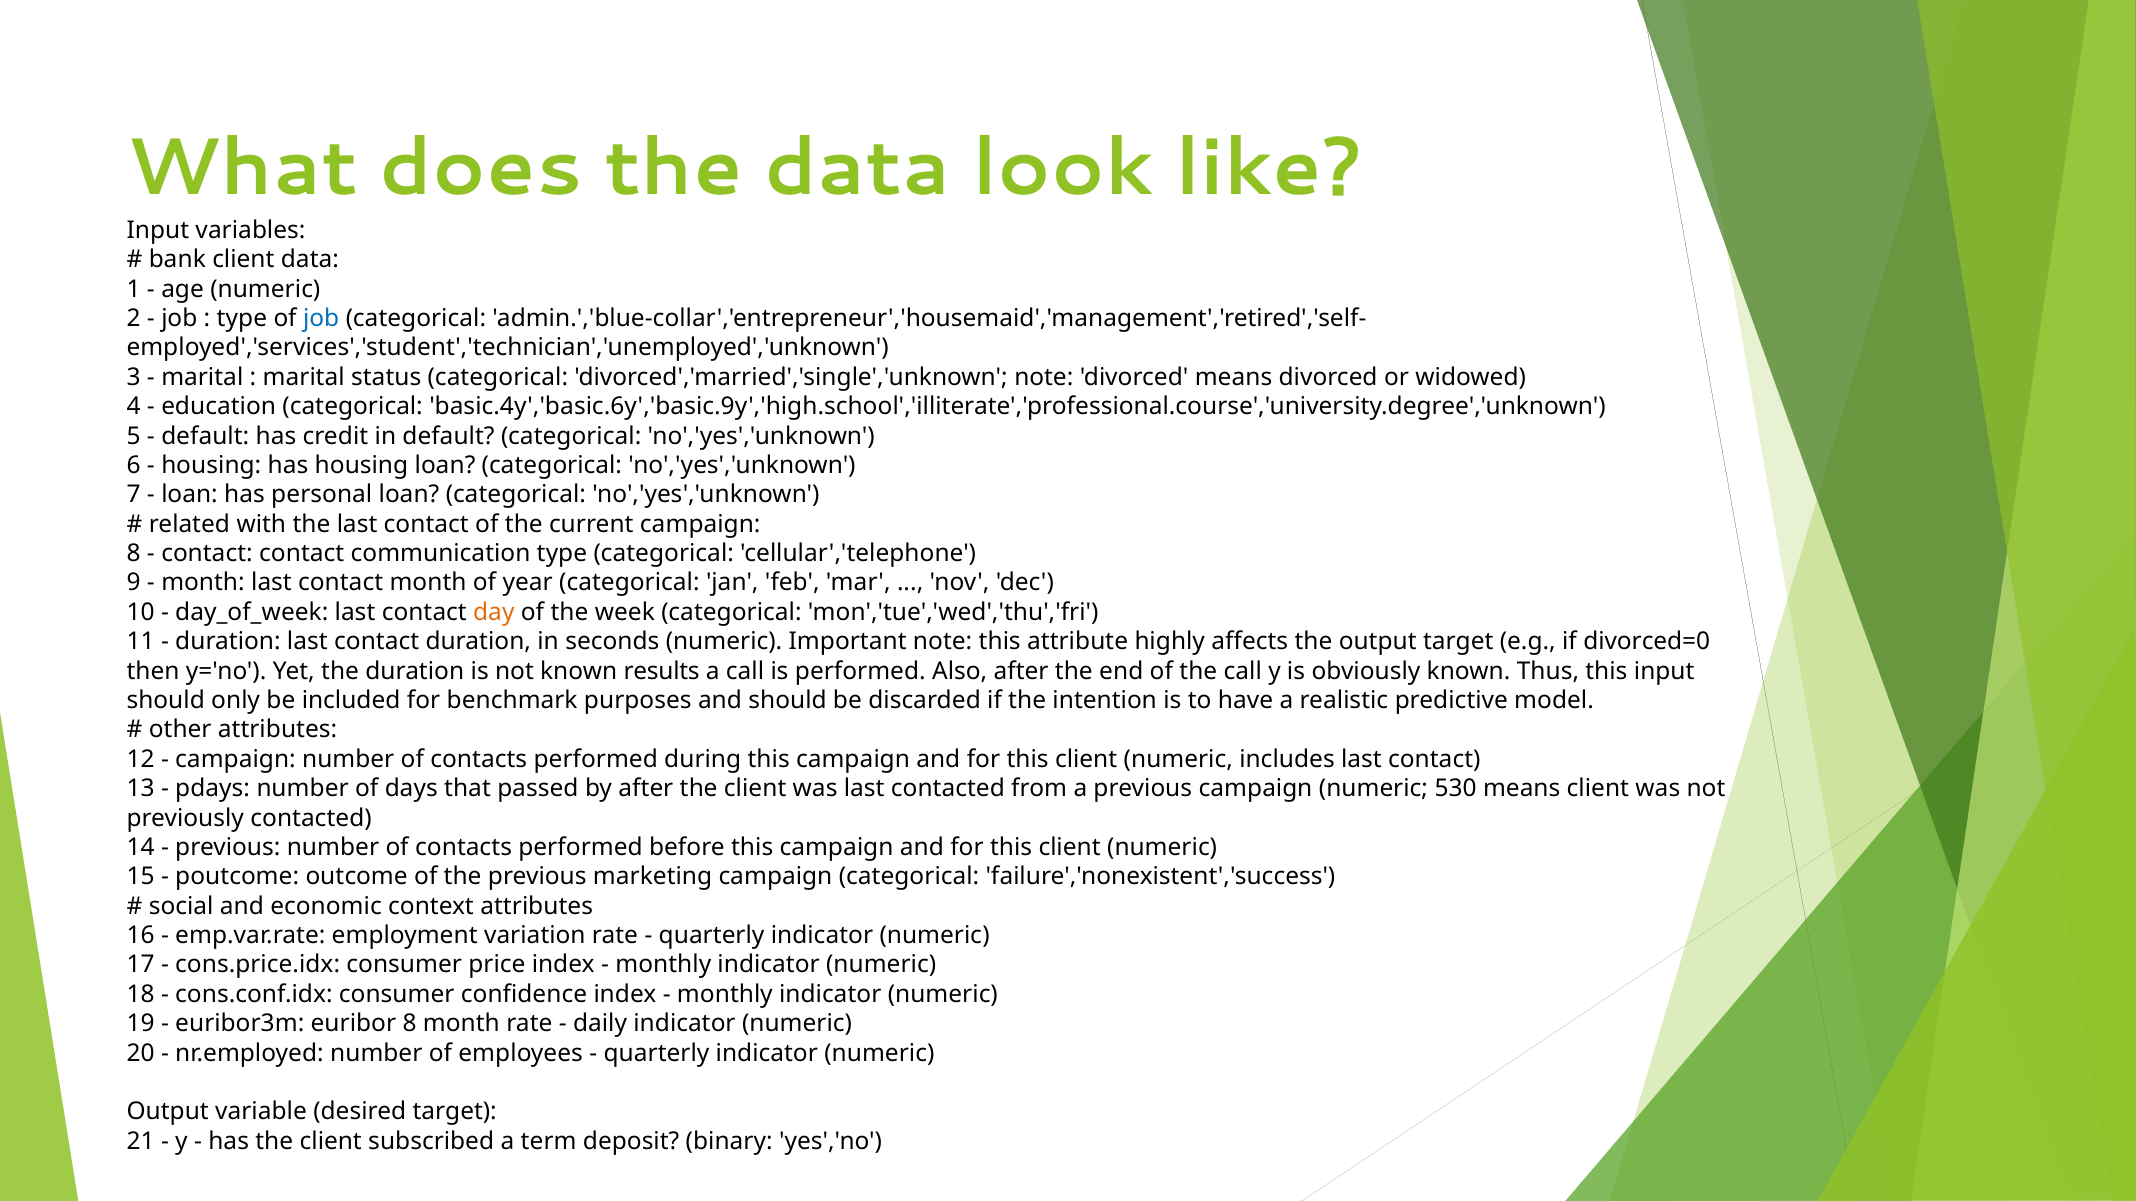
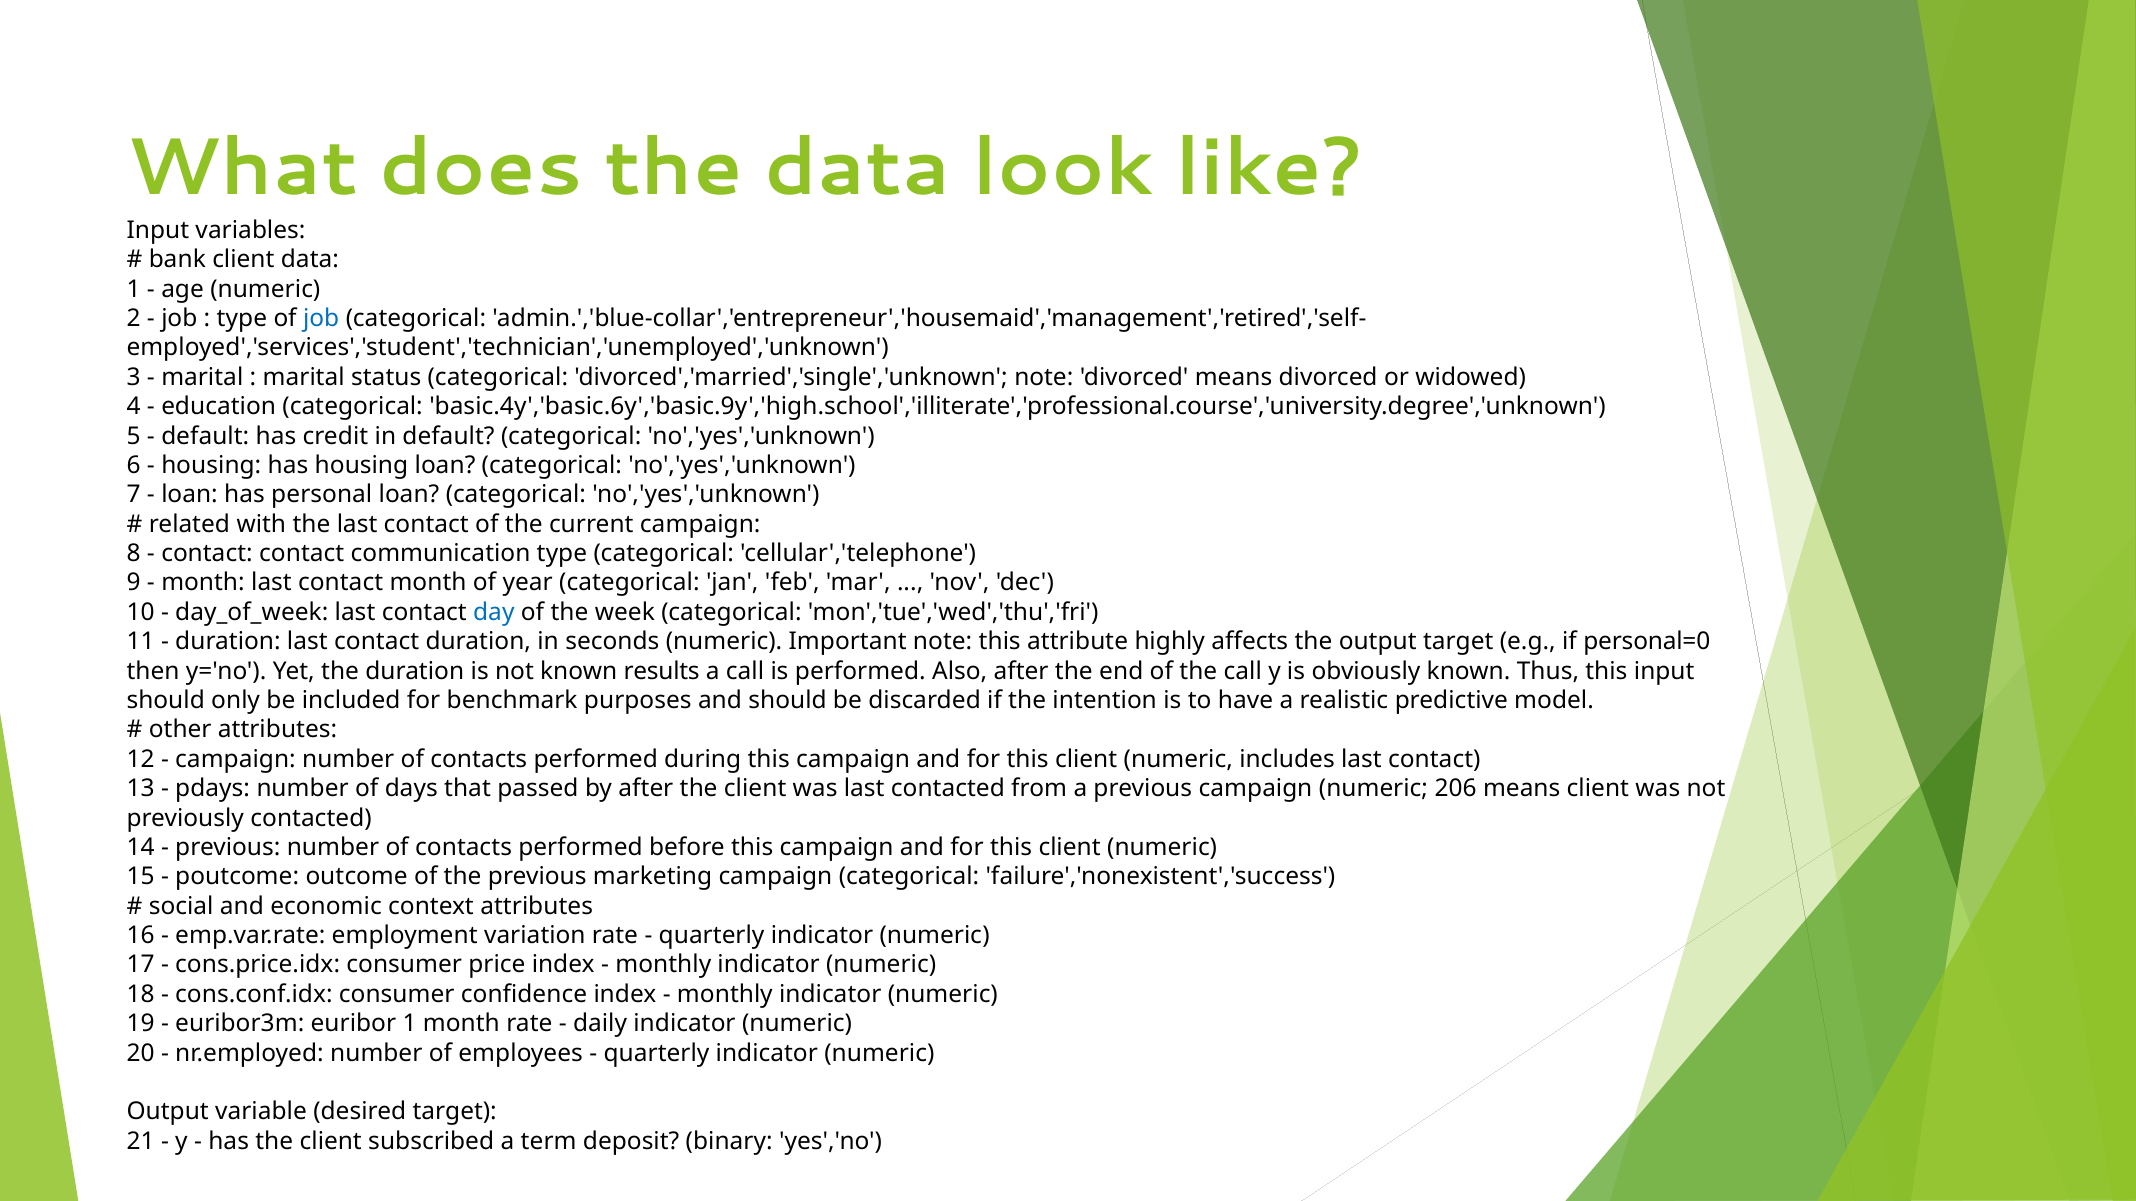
day colour: orange -> blue (494, 613)
divorced=0: divorced=0 -> personal=0 (1647, 642)
530: 530 -> 206 (1456, 789)
euribor 8: 8 -> 1 (410, 1024)
